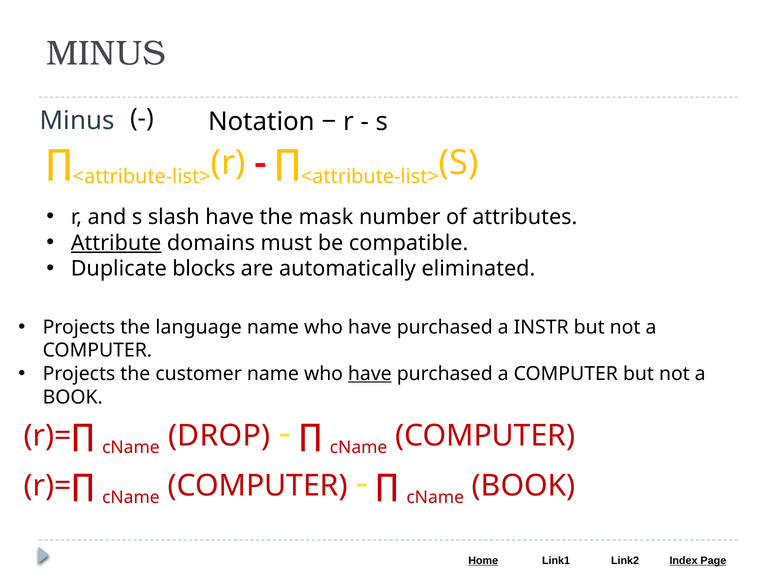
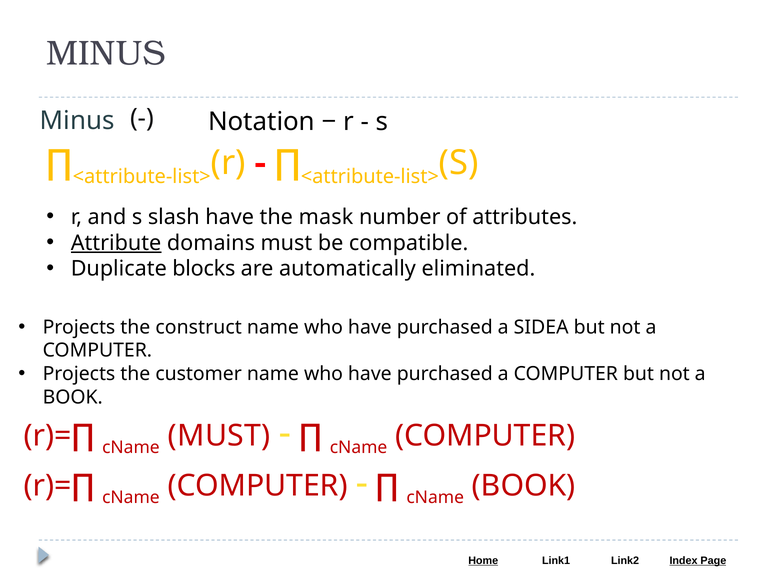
language: language -> construct (199, 327)
INSTR: INSTR -> SIDEA (541, 327)
have underline: present -> none (370, 374)
cName DROP: DROP -> MUST (219, 436)
